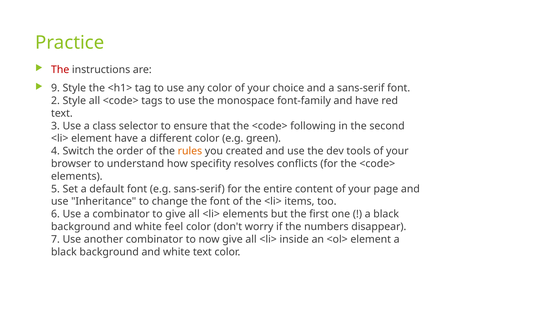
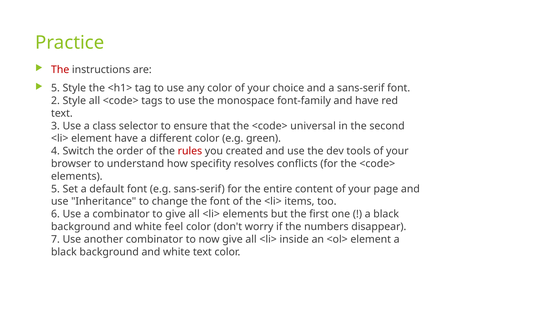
9: 9 -> 5 (55, 88)
following: following -> universal (313, 126)
rules colour: orange -> red (190, 151)
